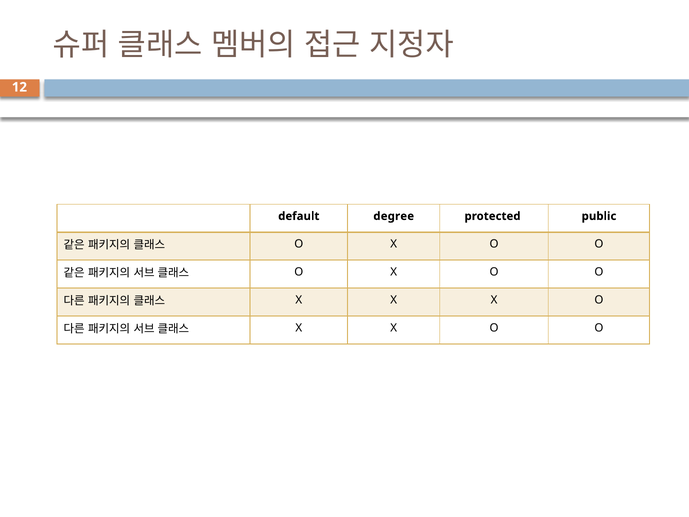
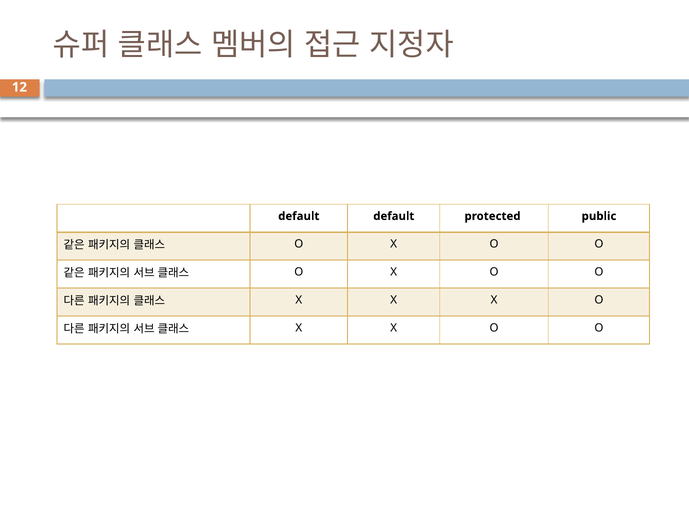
default degree: degree -> default (394, 216)
